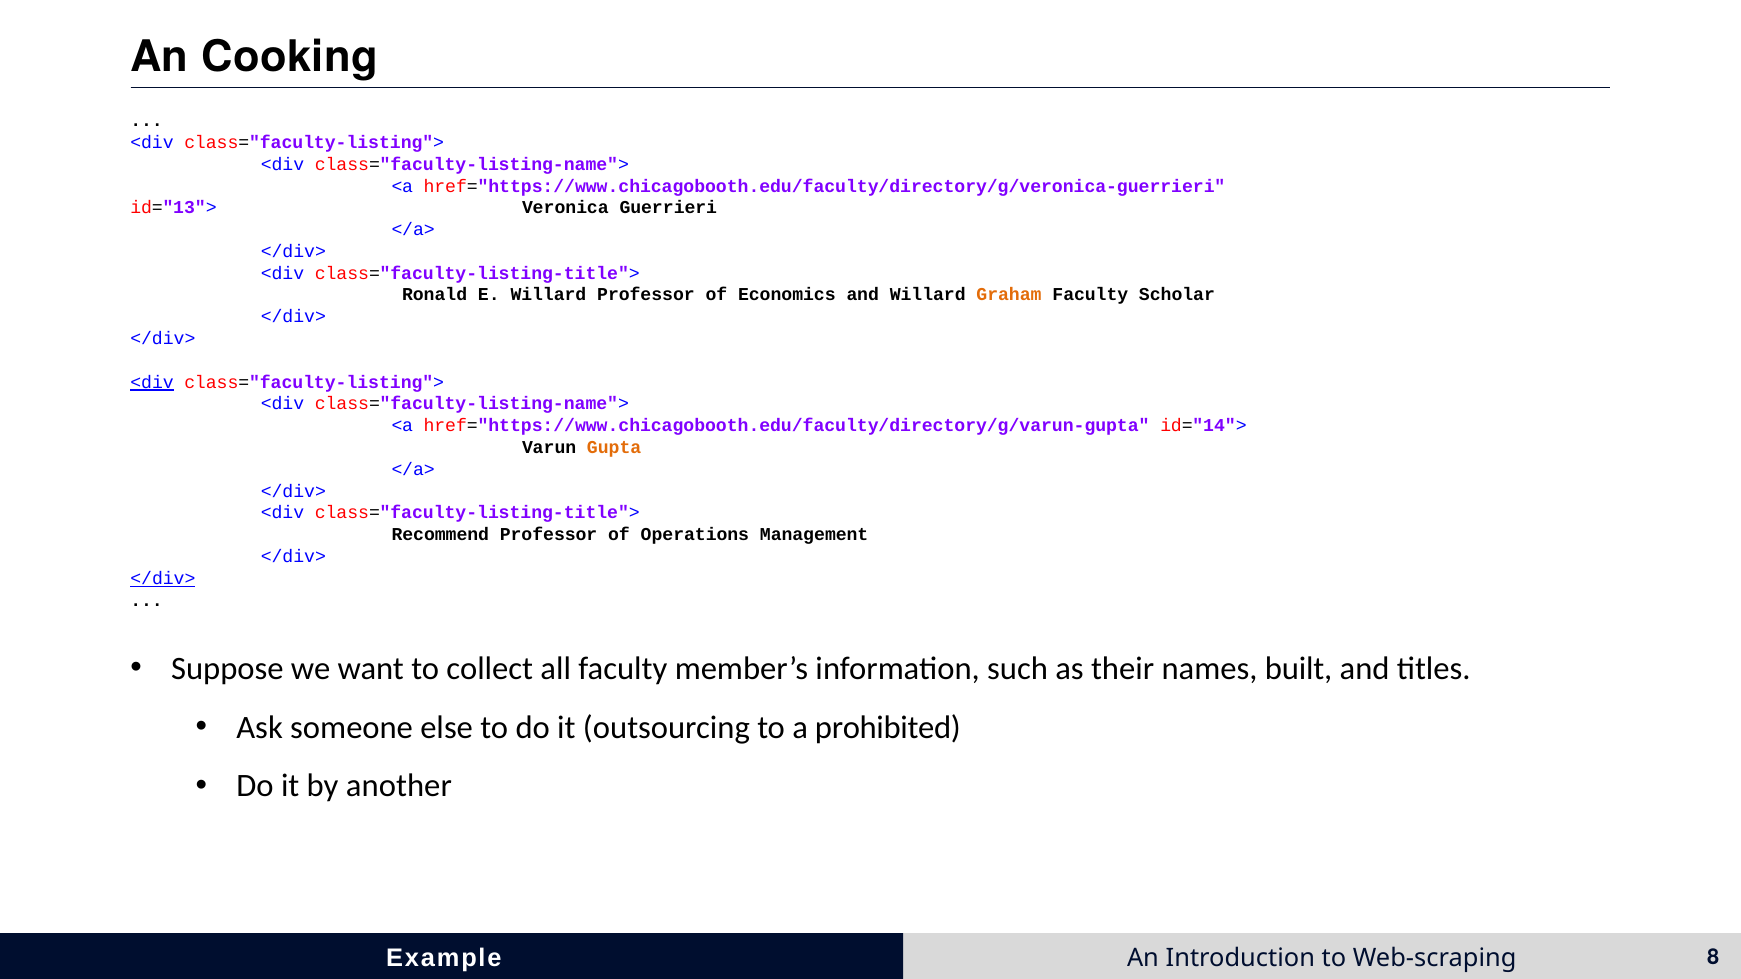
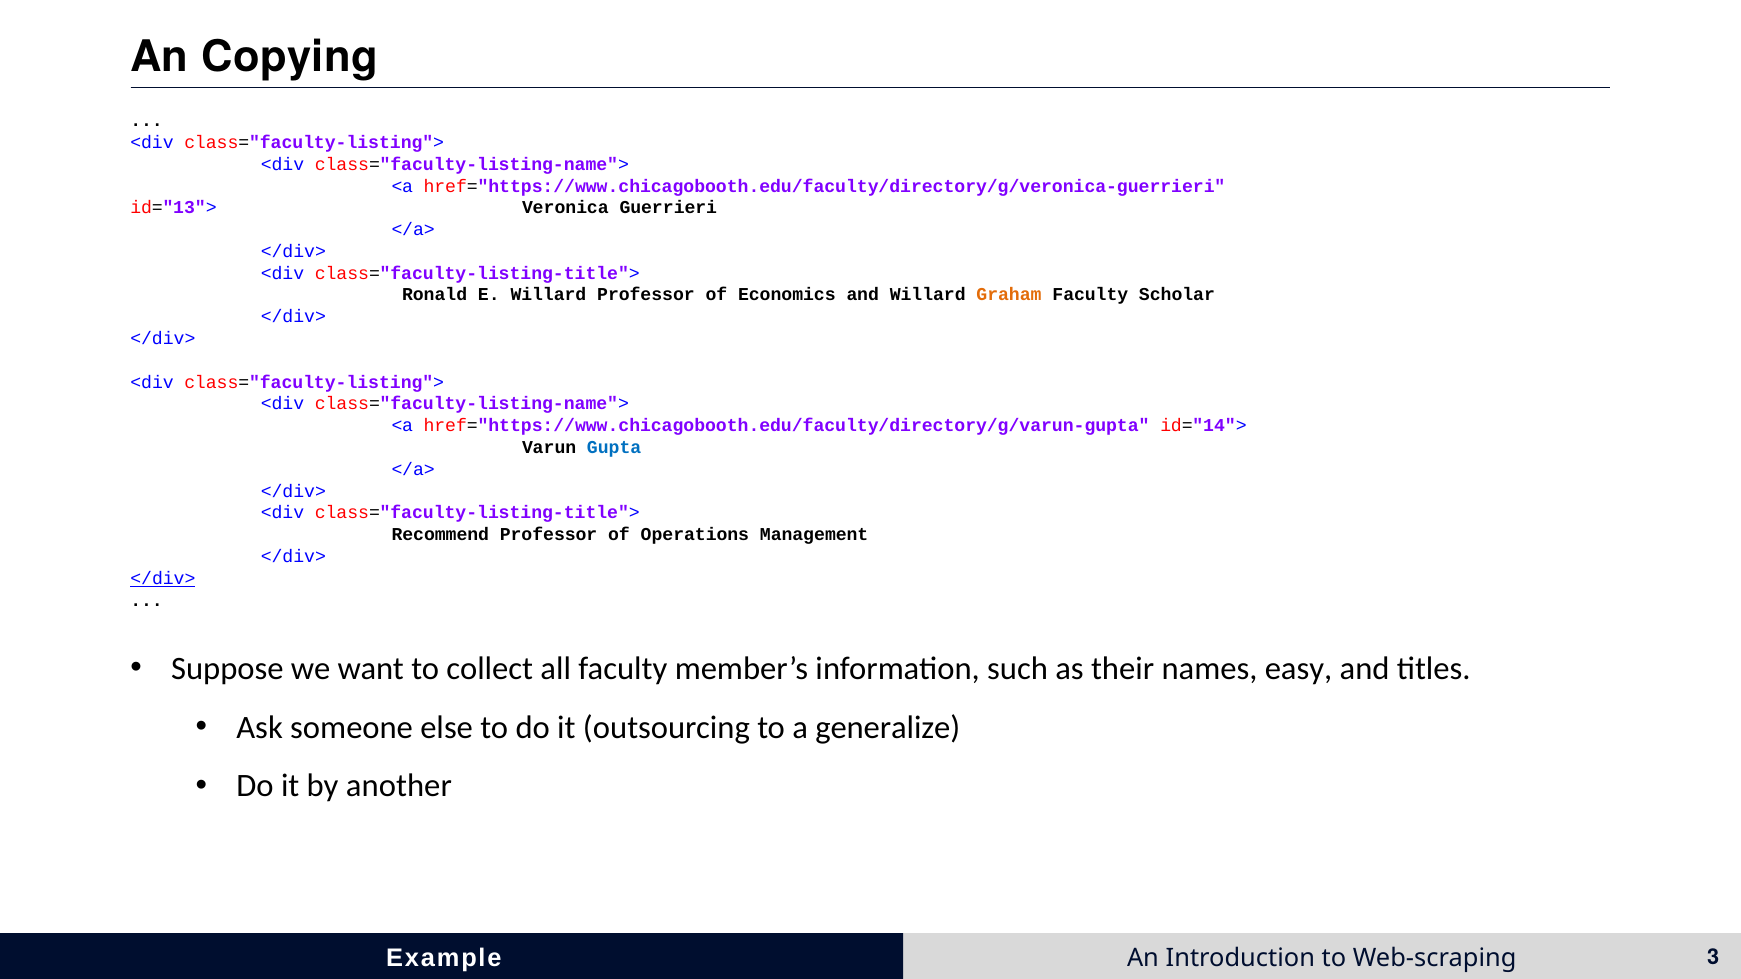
Cooking: Cooking -> Copying (290, 57)
<div underline: present -> none (152, 382)
Gupta colour: orange -> blue (614, 448)
built: built -> easy (1299, 669)
prohibited: prohibited -> generalize (888, 727)
8: 8 -> 3 (1713, 957)
